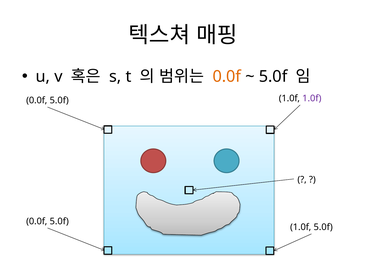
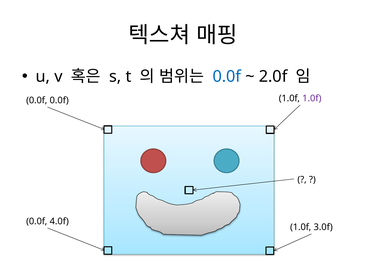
0.0f colour: orange -> blue (227, 77)
5.0f: 5.0f -> 2.0f (273, 77)
5.0f: 5.0f -> 0.0f (59, 101)
5.0f: 5.0f -> 4.0f (59, 222)
1.0f 5.0f: 5.0f -> 3.0f (323, 228)
